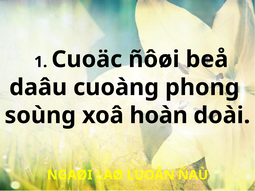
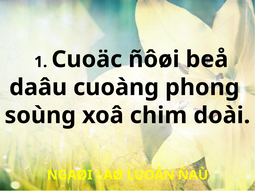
hoàn: hoàn -> chim (158, 116)
